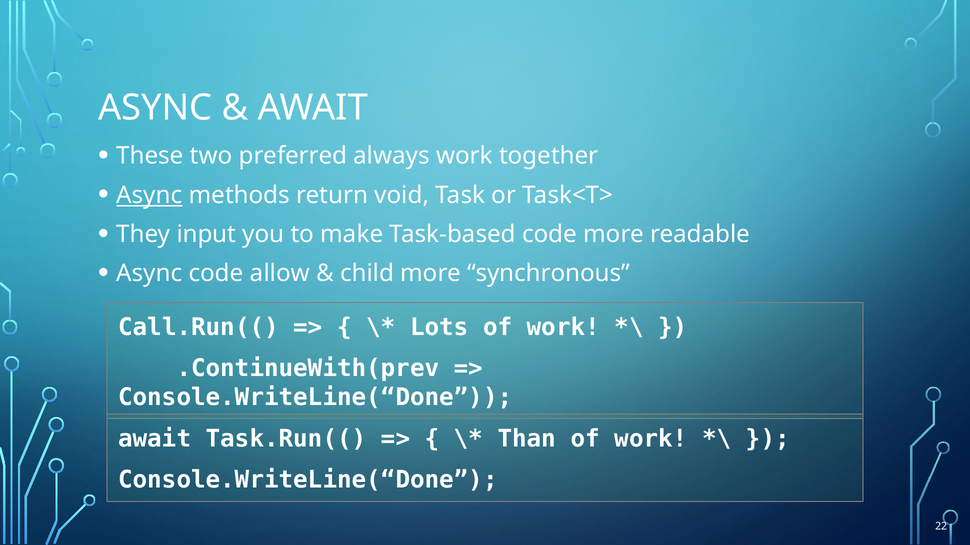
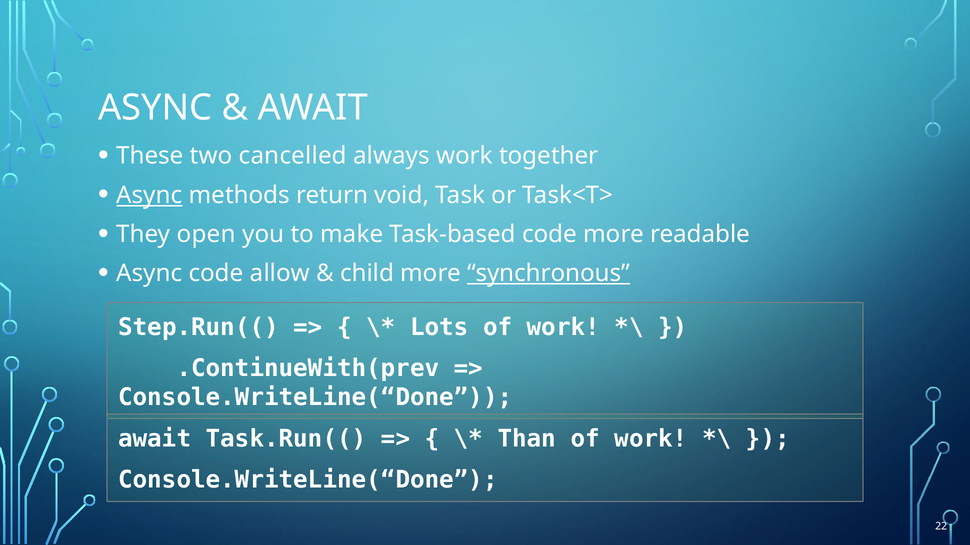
preferred: preferred -> cancelled (293, 156)
input: input -> open (206, 235)
synchronous underline: none -> present (548, 274)
Call.Run((: Call.Run(( -> Step.Run(( (199, 327)
